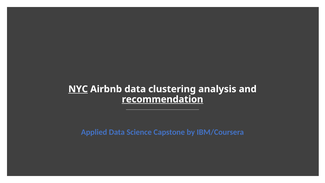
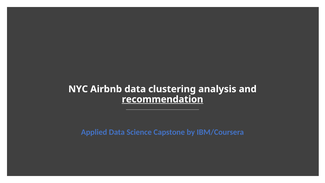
NYC underline: present -> none (78, 89)
